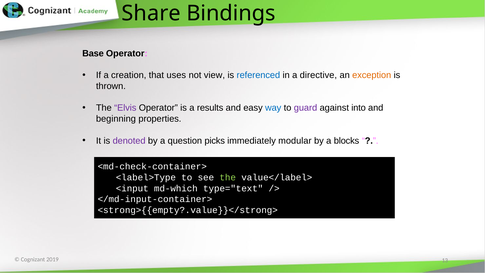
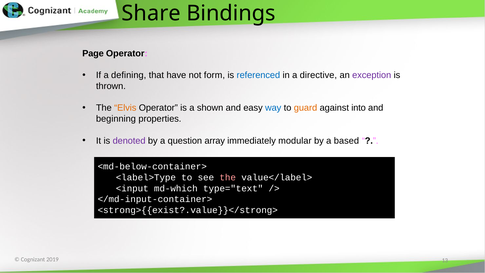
Base: Base -> Page (93, 53)
creation: creation -> defining (129, 75)
uses: uses -> have (176, 75)
view: view -> form (214, 75)
exception colour: orange -> purple (372, 75)
Elvis colour: purple -> orange (125, 108)
results: results -> shown (210, 108)
guard colour: purple -> orange (306, 108)
picks: picks -> array (215, 141)
blocks: blocks -> based (346, 141)
<md-check-container>: <md-check-container> -> <md-below-container> (152, 166)
the colour: light green -> pink (228, 177)
<strong>{{empty?.value}}</strong>: <strong>{{empty?.value}}</strong> -> <strong>{{exist?.value}}</strong> (188, 210)
